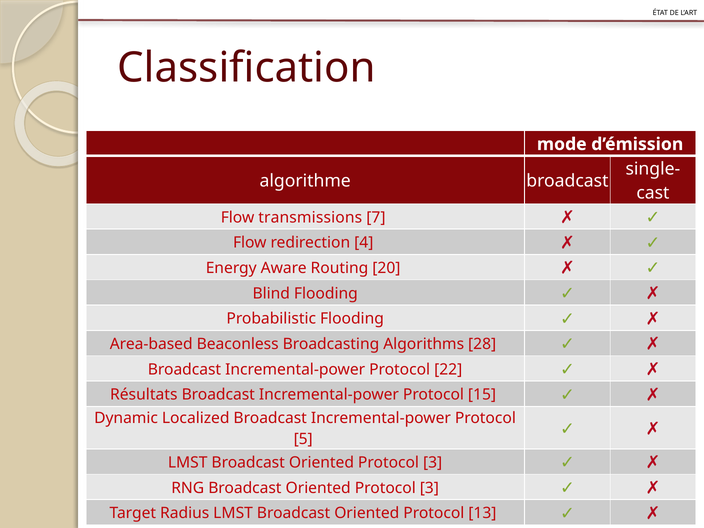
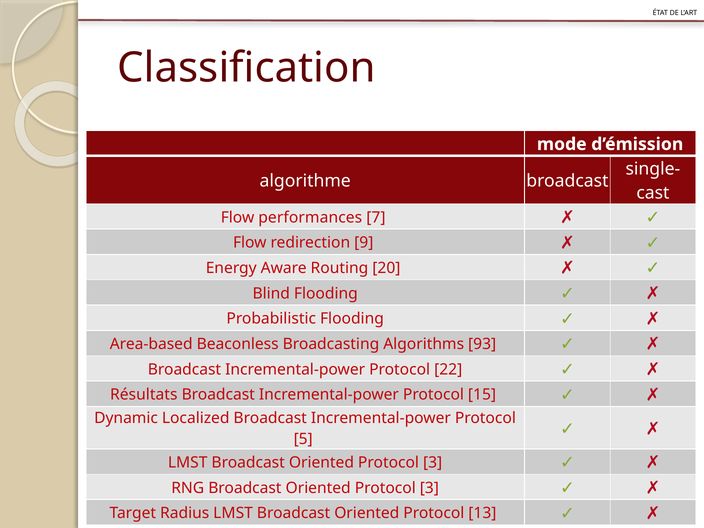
transmissions: transmissions -> performances (310, 217)
4: 4 -> 9 (364, 243)
28: 28 -> 93 (482, 344)
